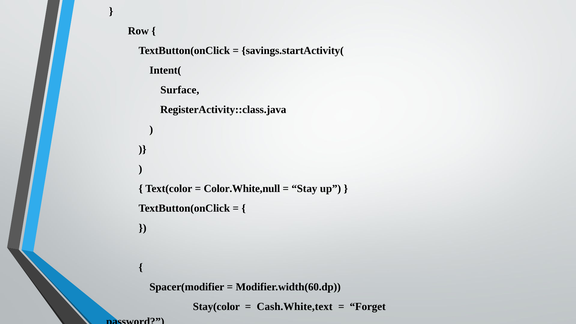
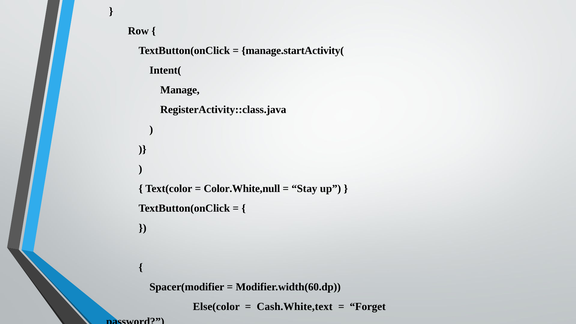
savings.startActivity(: savings.startActivity( -> manage.startActivity( (293, 51)
Surface: Surface -> Manage (180, 90)
Stay(color: Stay(color -> Else(color (216, 307)
